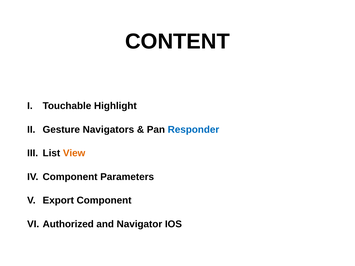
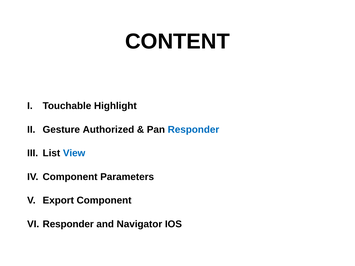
Navigators: Navigators -> Authorized (108, 130)
View colour: orange -> blue (74, 153)
Authorized: Authorized -> Responder (68, 224)
